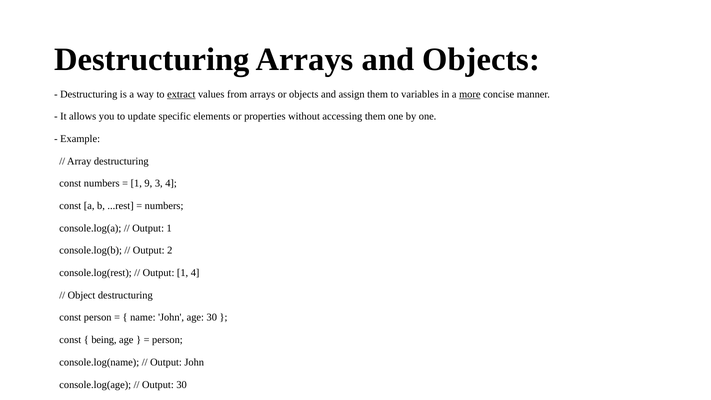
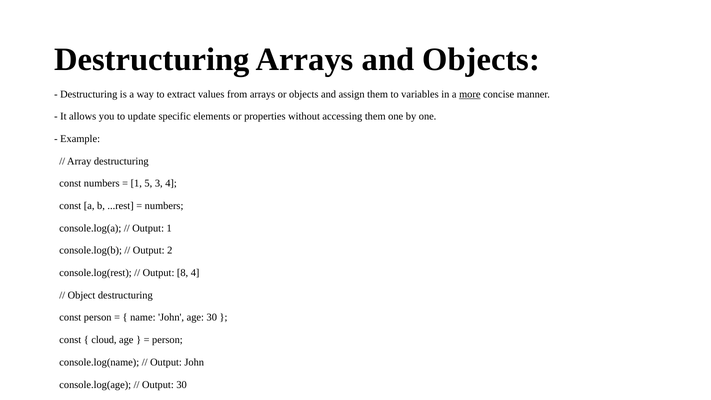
extract underline: present -> none (181, 94)
9: 9 -> 5 (148, 183)
1: 1 -> 8 (183, 273)
being: being -> cloud (104, 340)
